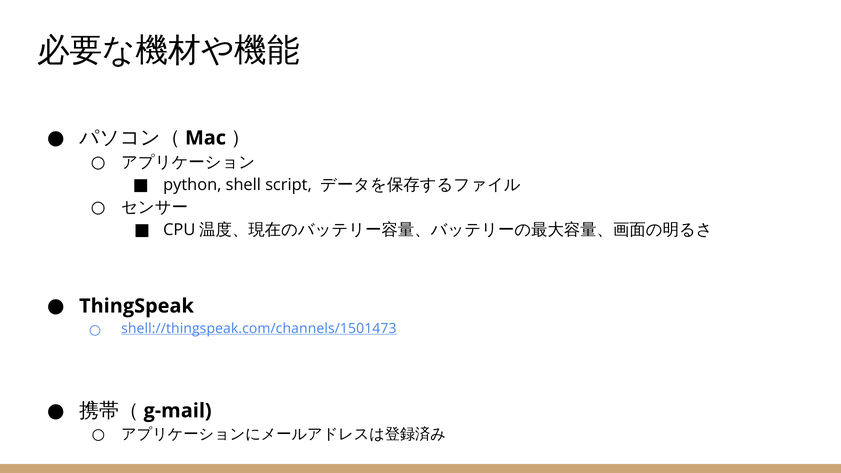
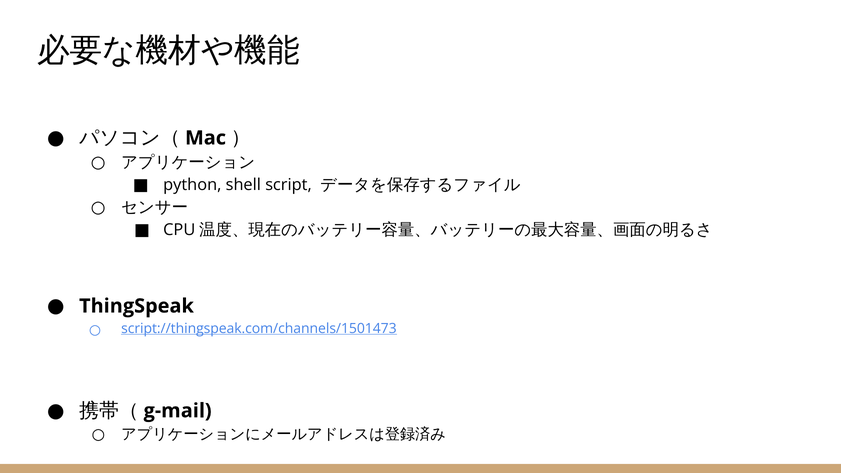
shell://thingspeak.com/channels/1501473: shell://thingspeak.com/channels/1501473 -> script://thingspeak.com/channels/1501473 (259, 329)
